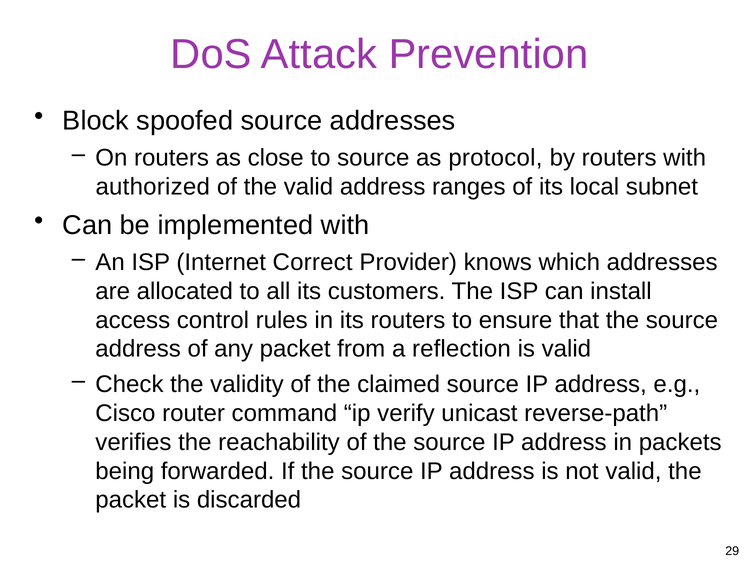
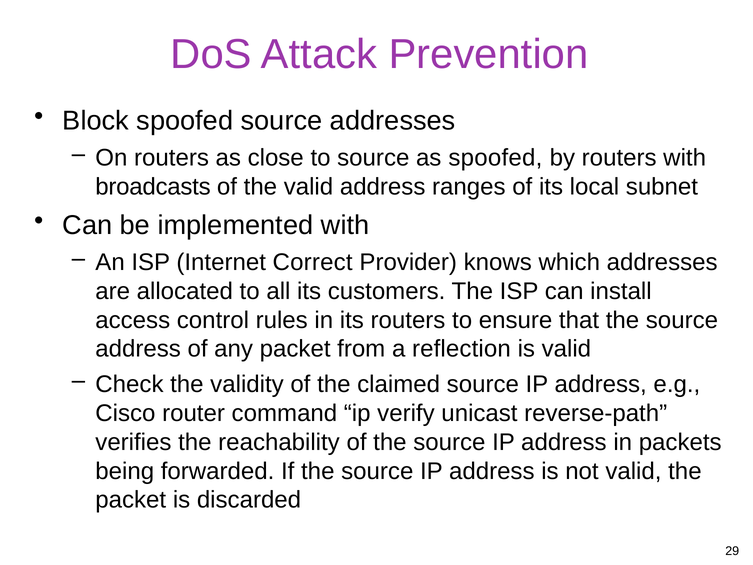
as protocol: protocol -> spoofed (495, 158)
authorized: authorized -> broadcasts (153, 187)
